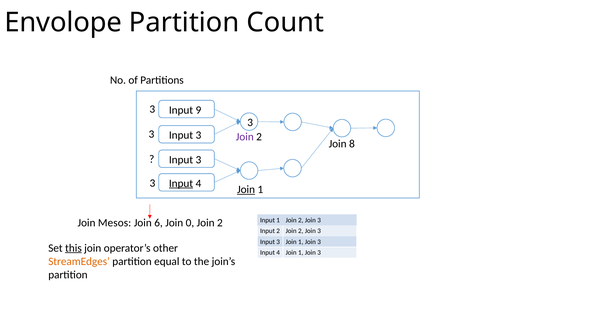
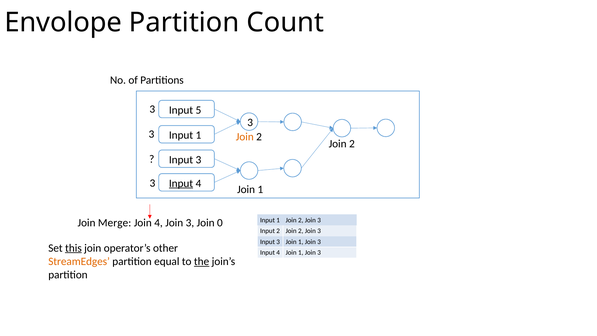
9: 9 -> 5 (198, 110)
3: 3 -> 1 (198, 135)
Join colour: purple -> orange (245, 137)
8: 8 -> 2 (352, 144)
Join underline: present -> none (246, 189)
Mesos: Mesos -> Merge (115, 223)
Join 6: 6 -> 4 (159, 223)
0: 0 -> 3 (190, 223)
2: 2 -> 0 (220, 223)
the underline: none -> present (202, 261)
